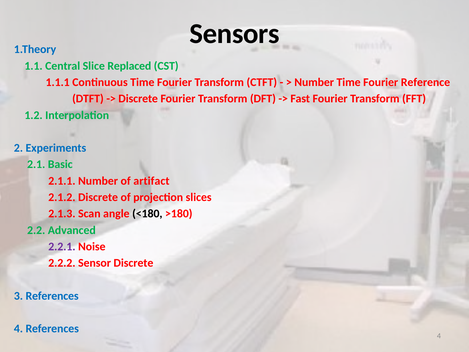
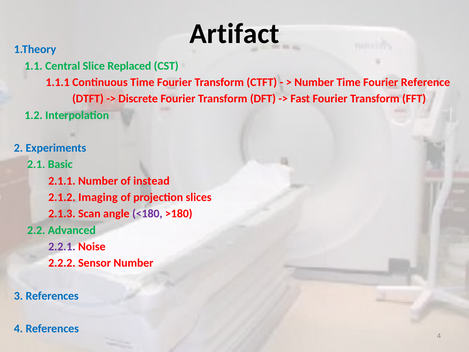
Sensors: Sensors -> Artifact (234, 34)
artifact: artifact -> instead (151, 181)
2.1.2 Discrete: Discrete -> Imaging (98, 197)
<180 colour: black -> purple (147, 214)
Sensor Discrete: Discrete -> Number (133, 263)
